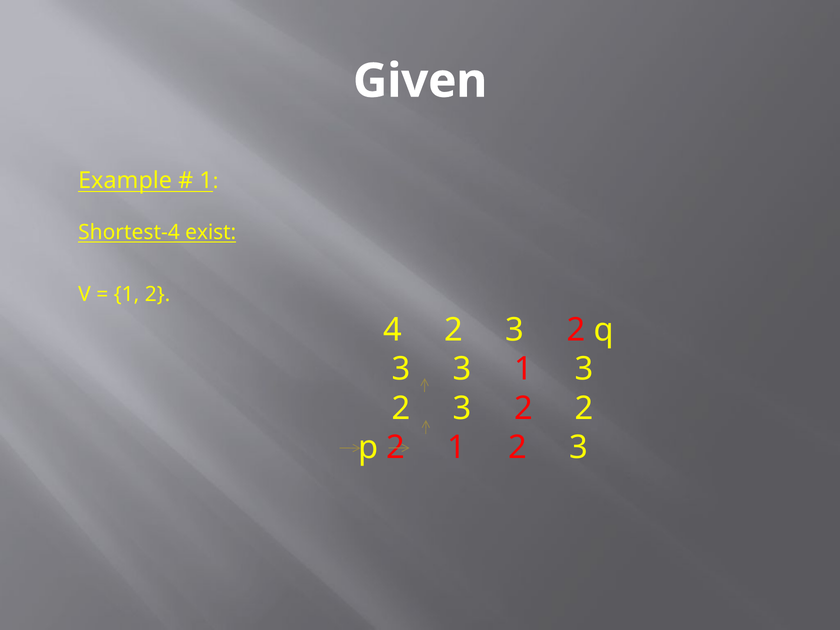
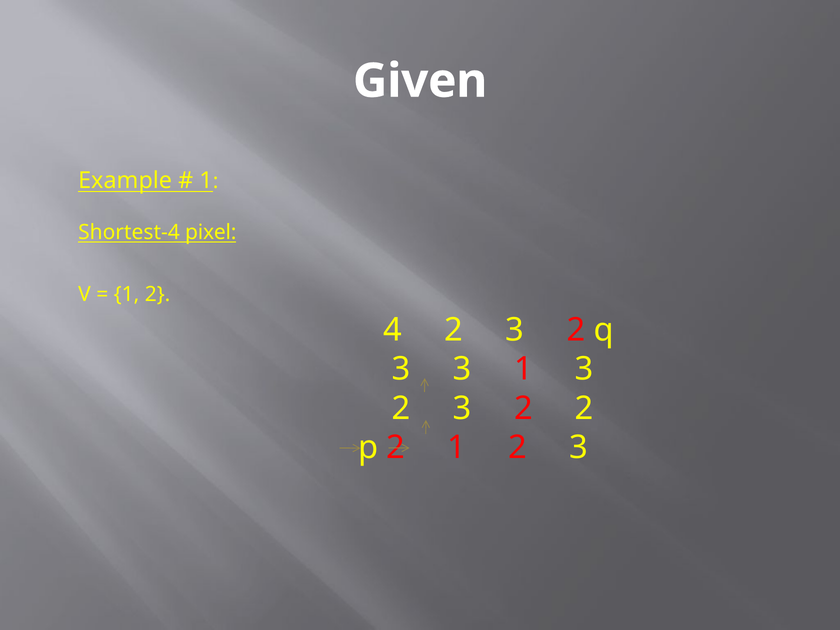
exist: exist -> pixel (211, 232)
